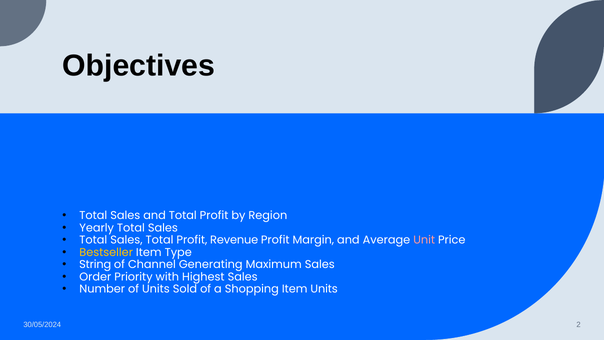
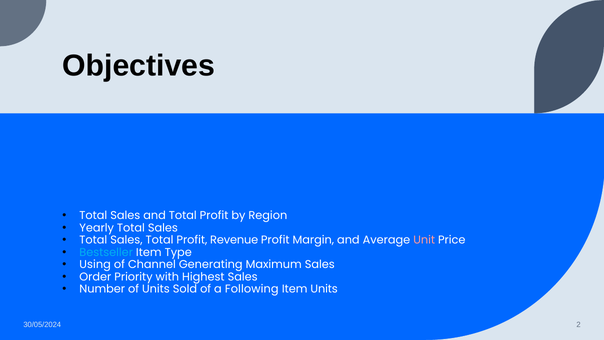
Bestseller colour: yellow -> light blue (106, 252)
String: String -> Using (95, 264)
Shopping: Shopping -> Following (252, 289)
